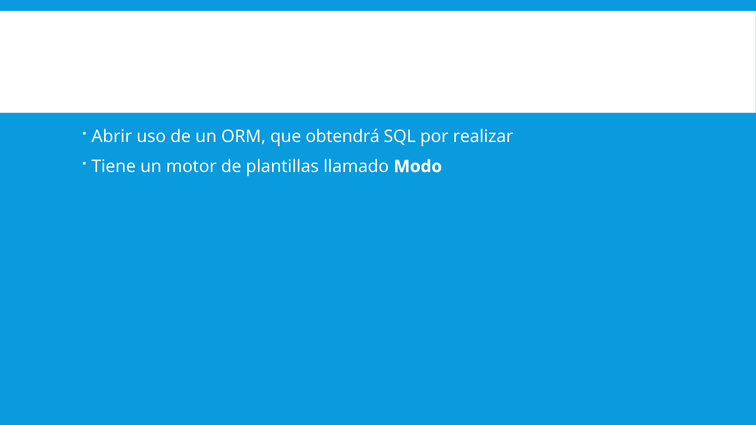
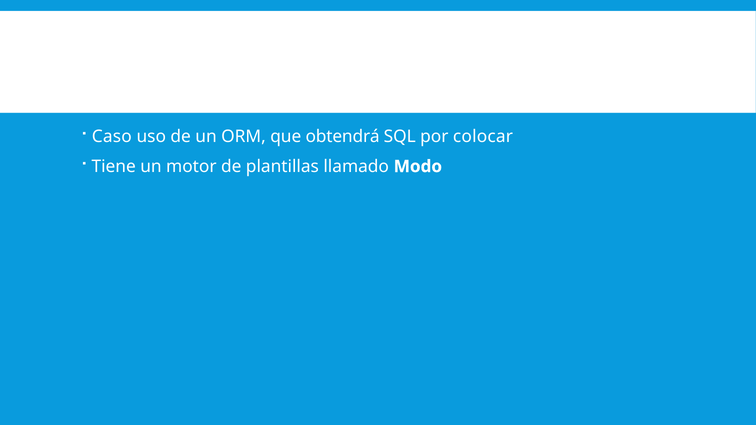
Abrir: Abrir -> Caso (112, 137)
realizar: realizar -> colocar (483, 137)
